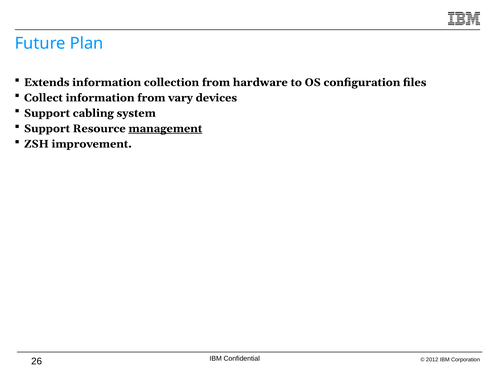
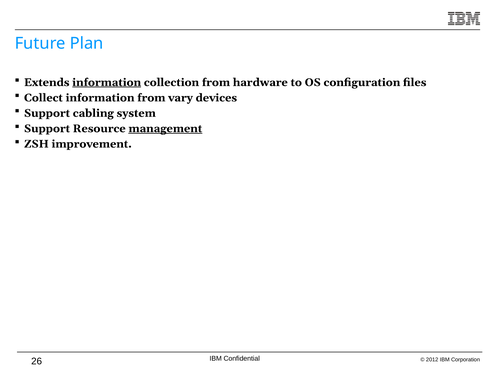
information underline: none -> present (107, 82)
